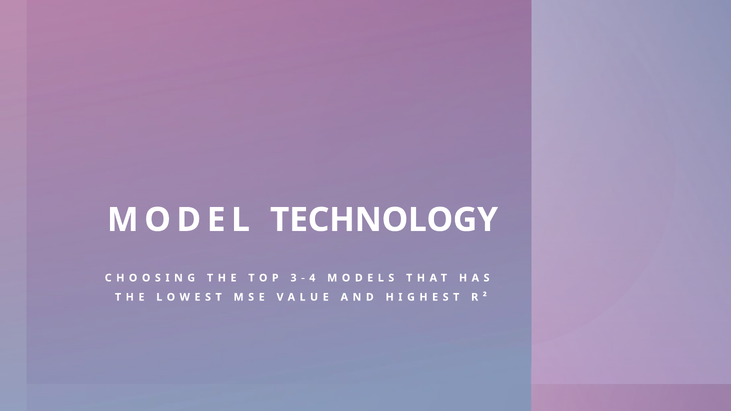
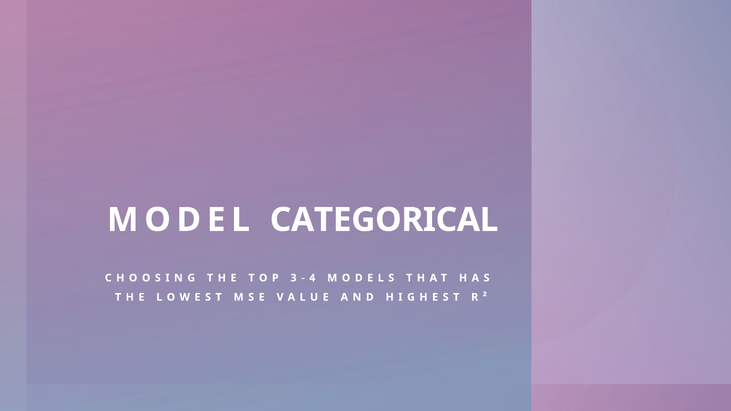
TECHNOLOGY: TECHNOLOGY -> CATEGORICAL (384, 220)
